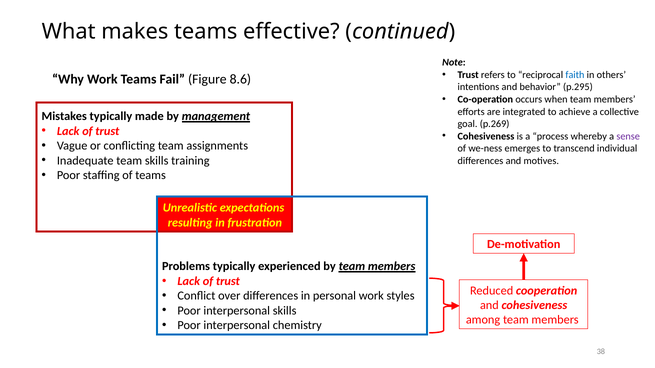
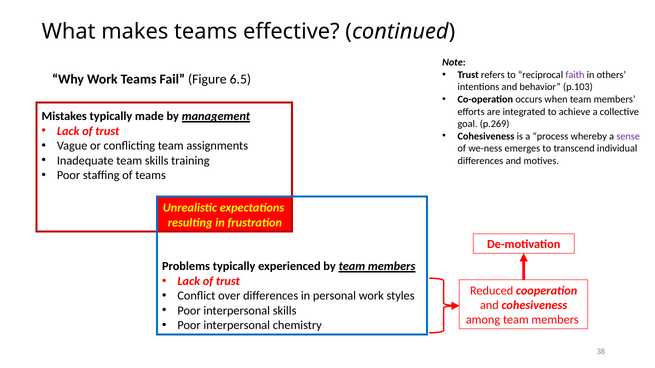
faith colour: blue -> purple (575, 75)
8.6: 8.6 -> 6.5 (240, 80)
p.295: p.295 -> p.103 (578, 87)
